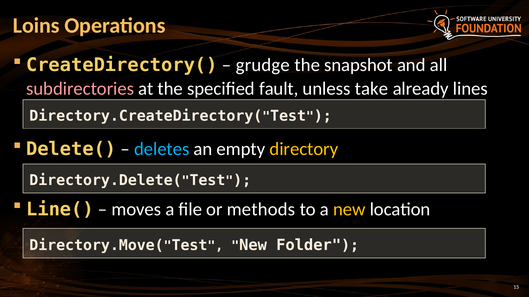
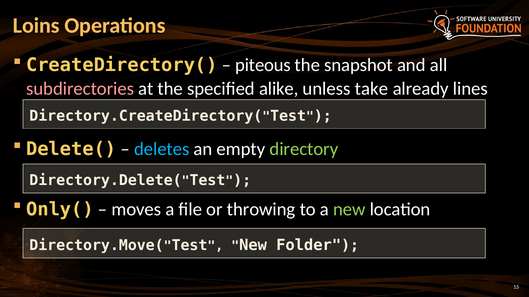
grudge: grudge -> piteous (263, 65)
fault: fault -> alike (279, 89)
directory colour: yellow -> light green (304, 149)
Line(: Line( -> Only( (60, 210)
methods: methods -> throwing (261, 210)
new colour: yellow -> light green (349, 210)
